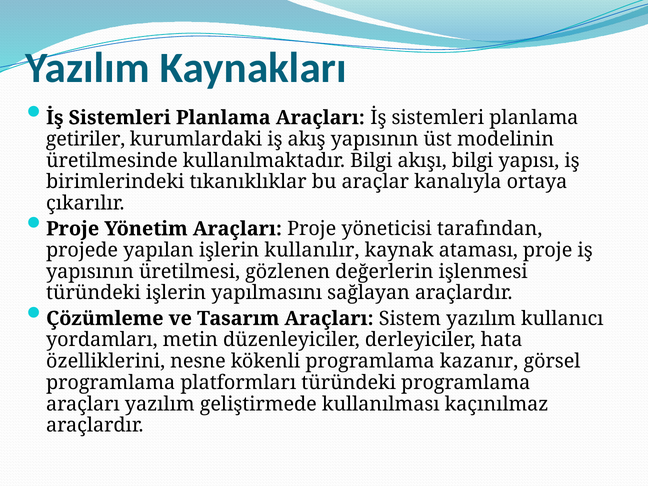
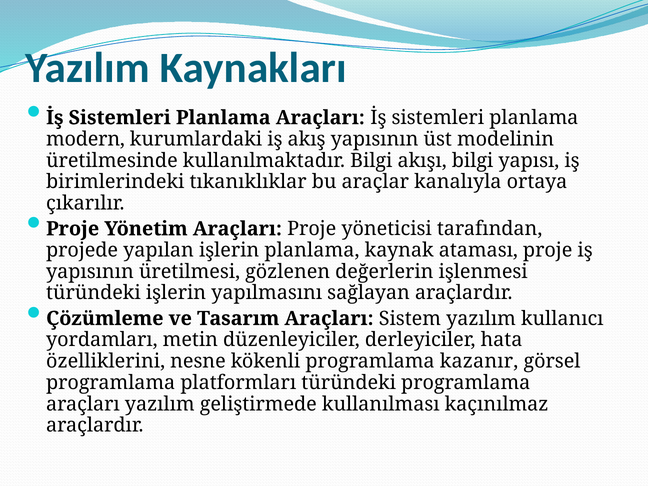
getiriler: getiriler -> modern (86, 139)
işlerin kullanılır: kullanılır -> planlama (312, 250)
